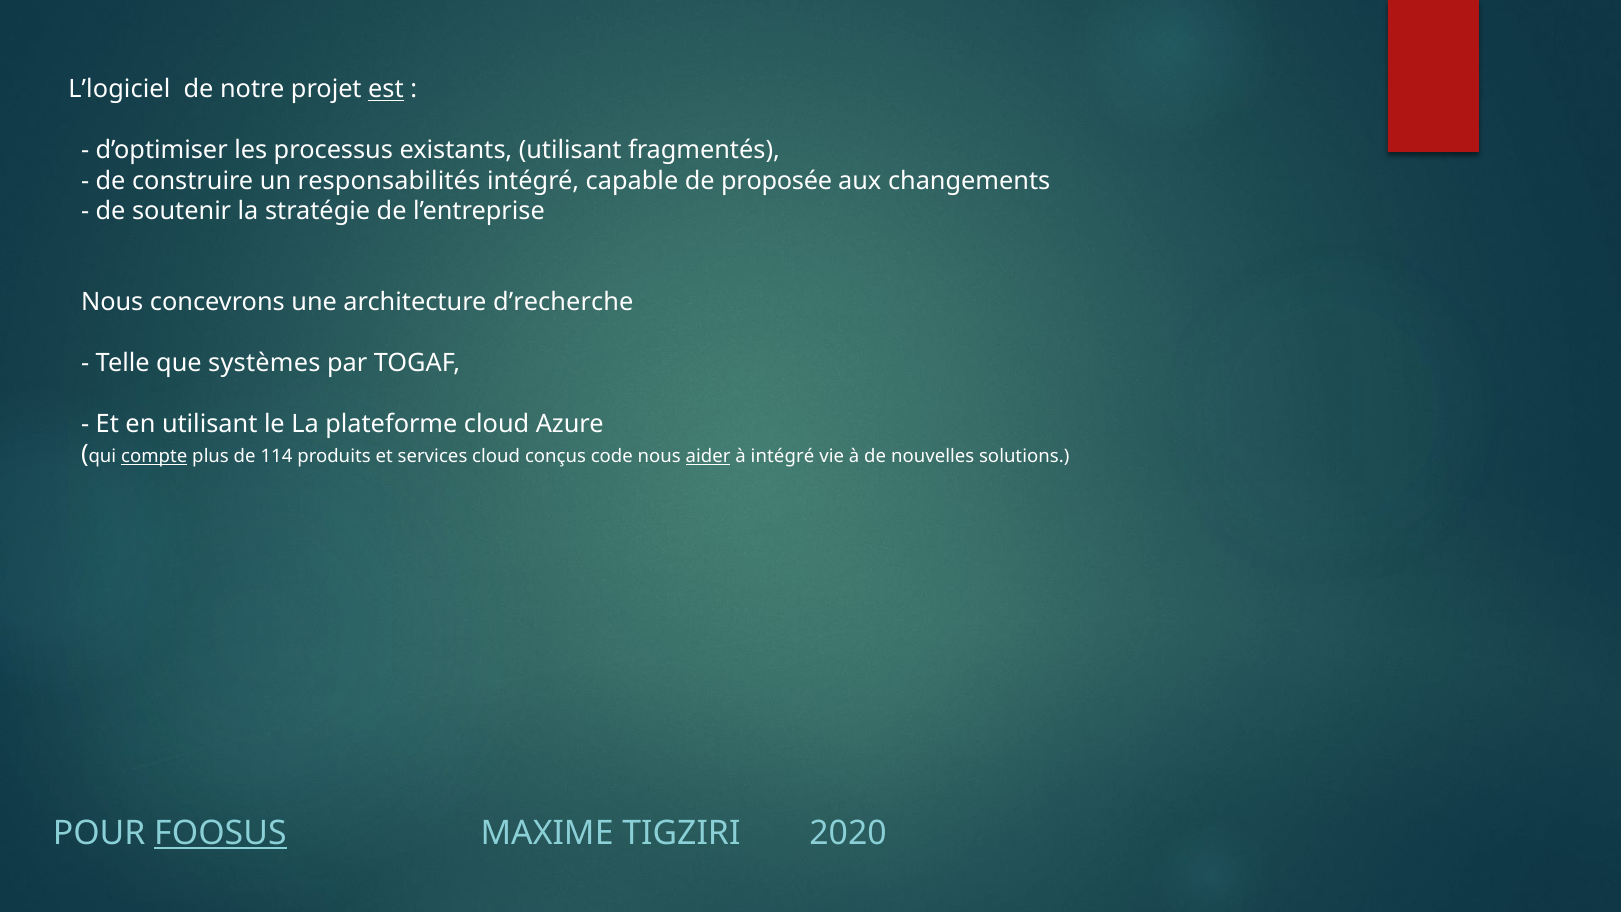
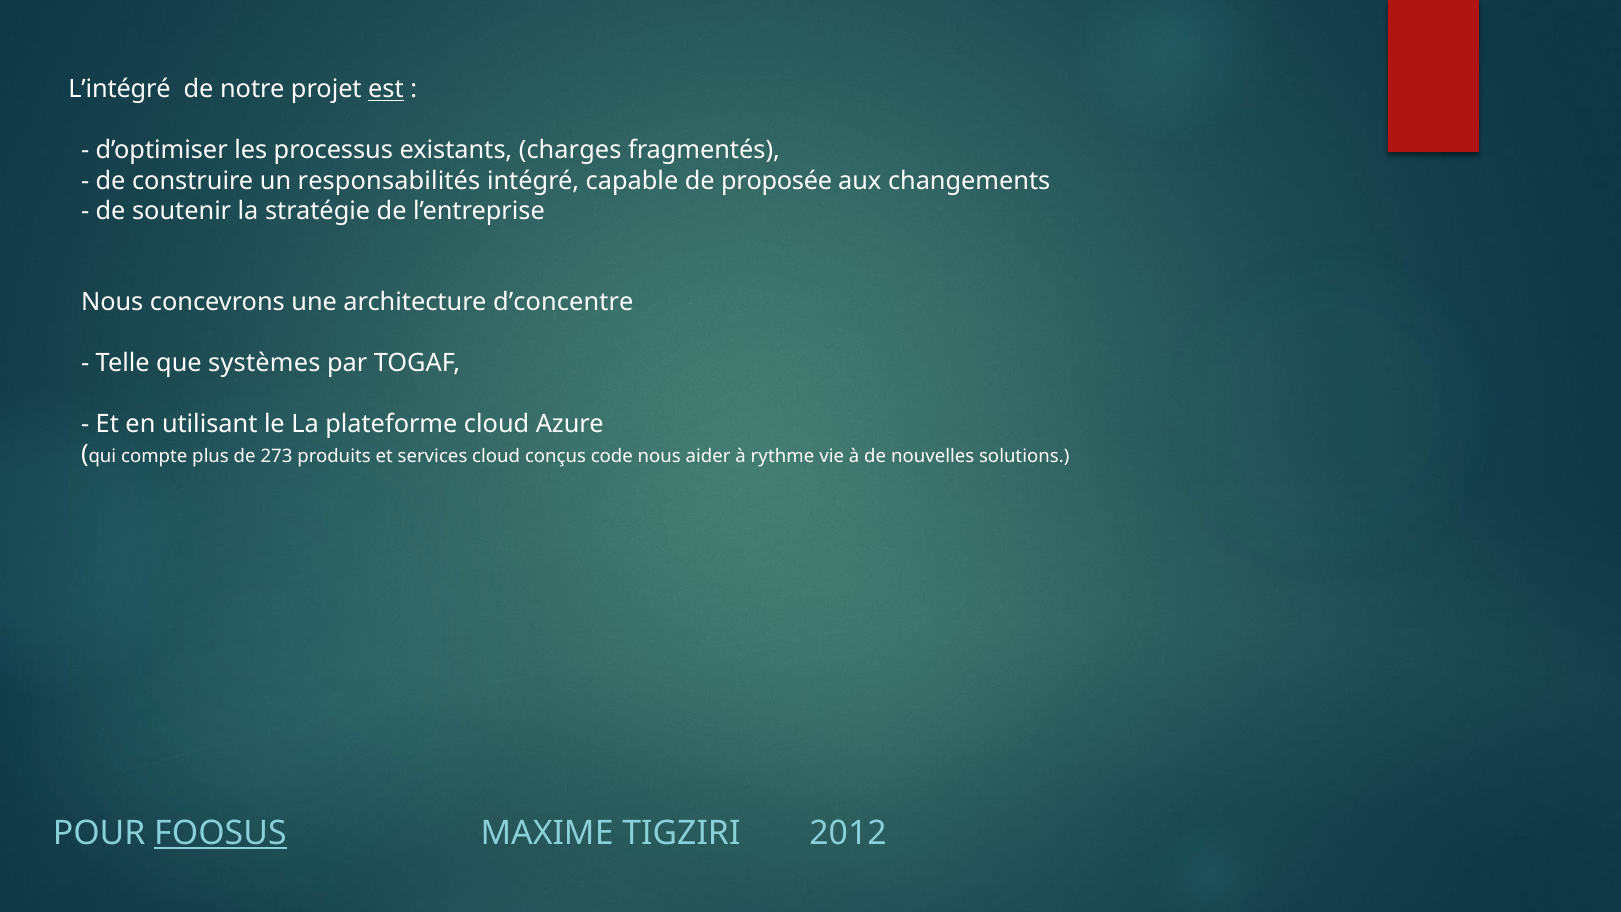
L’logiciel: L’logiciel -> L’intégré (119, 90)
existants utilisant: utilisant -> charges (570, 150)
d’recherche: d’recherche -> d’concentre (563, 302)
compte underline: present -> none (154, 456)
114: 114 -> 273 (277, 456)
aider underline: present -> none (708, 456)
à intégré: intégré -> rythme (783, 456)
2020: 2020 -> 2012 (848, 833)
